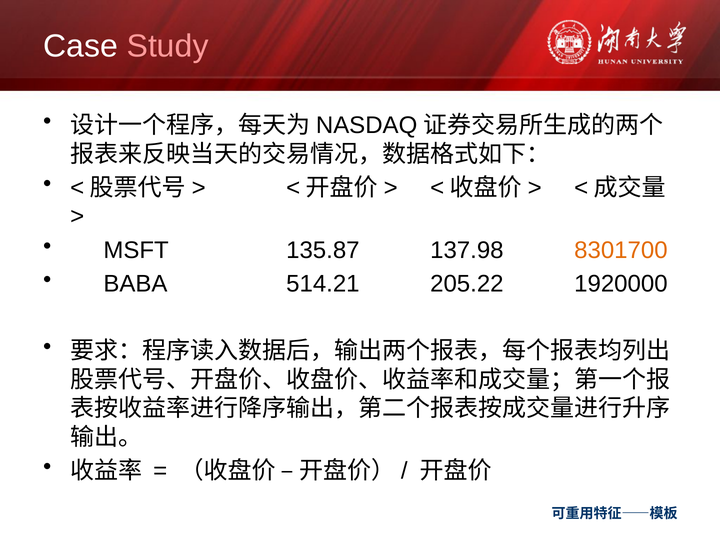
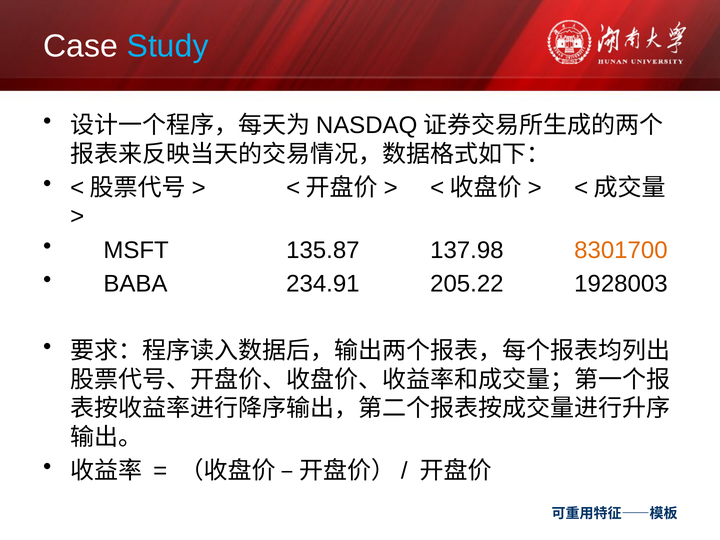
Study colour: pink -> light blue (168, 46)
514.21: 514.21 -> 234.91 (323, 284)
1920000: 1920000 -> 1928003 (621, 284)
